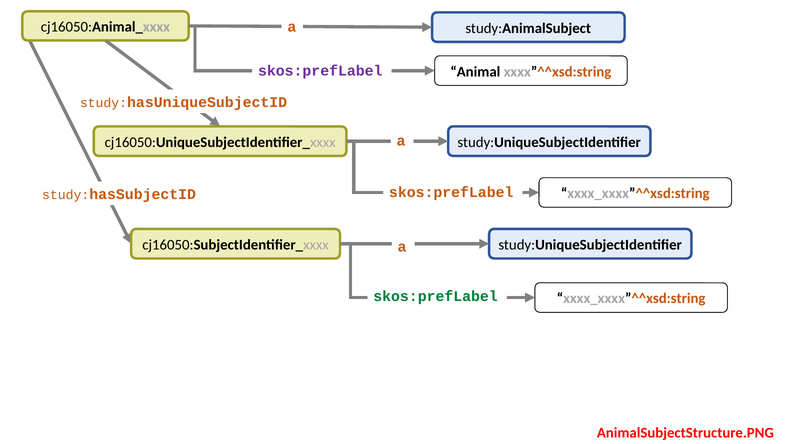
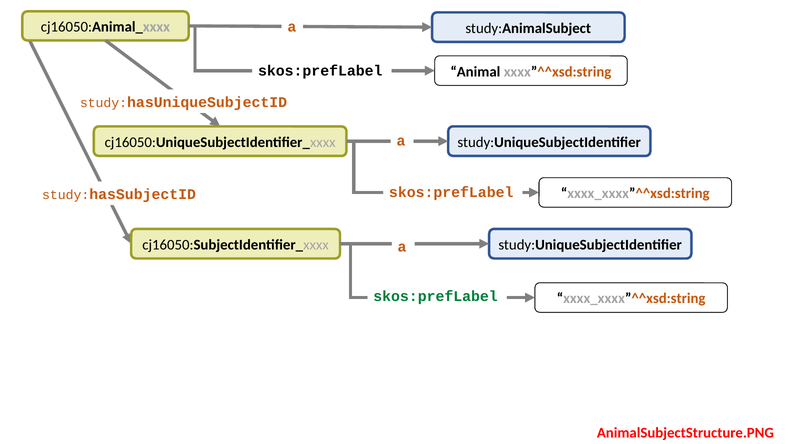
skos:prefLabel colour: purple -> black (320, 71)
